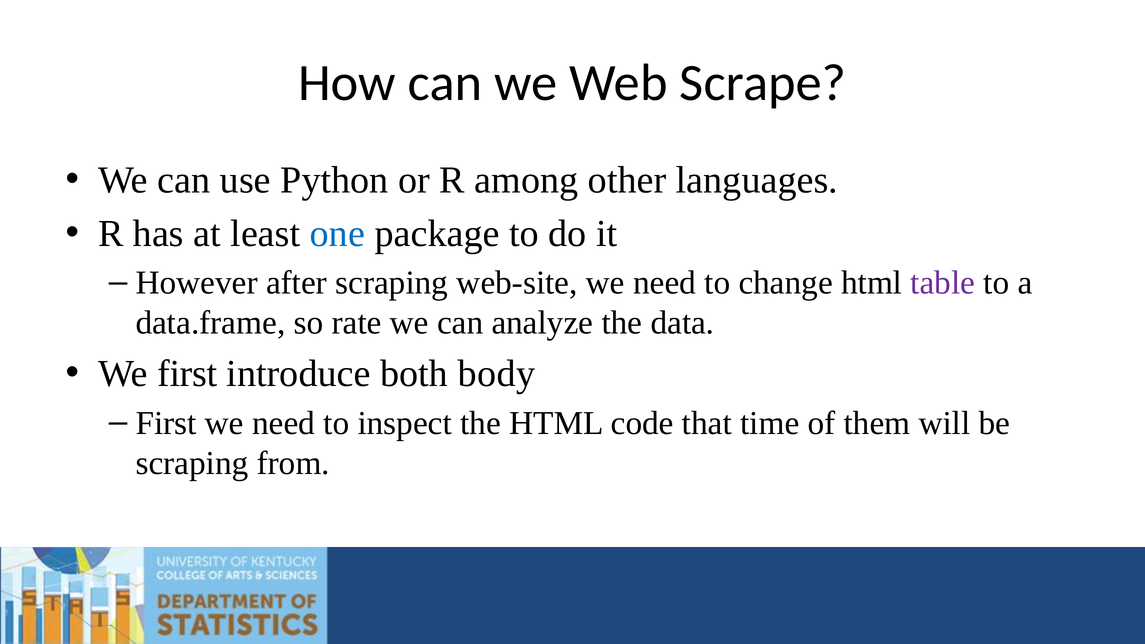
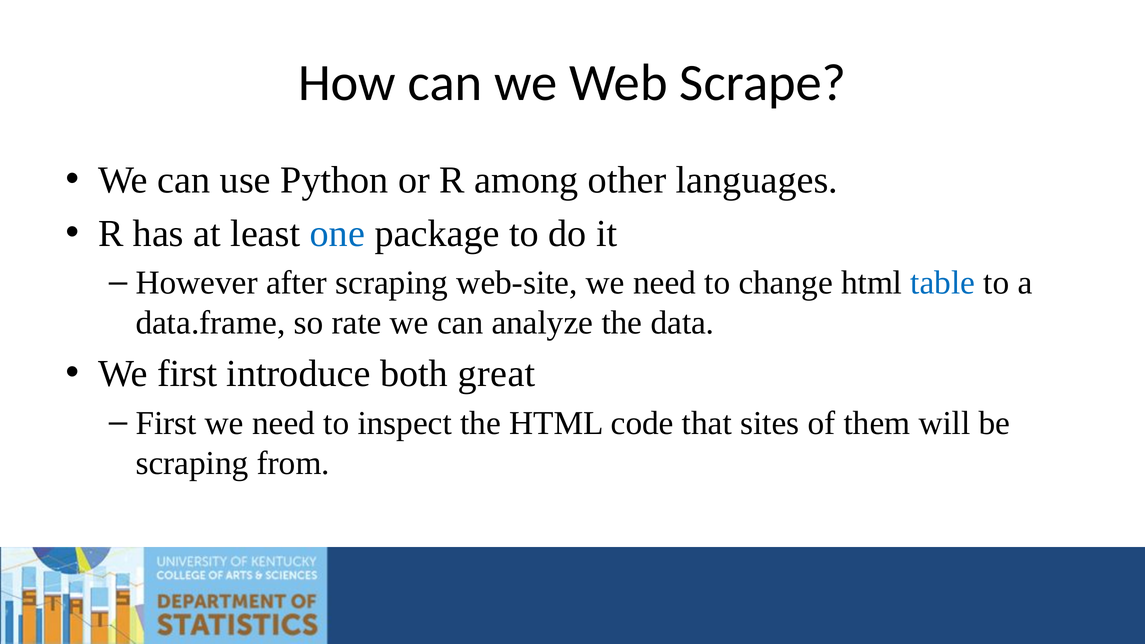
table colour: purple -> blue (943, 283)
body: body -> great (497, 374)
time: time -> sites (770, 423)
